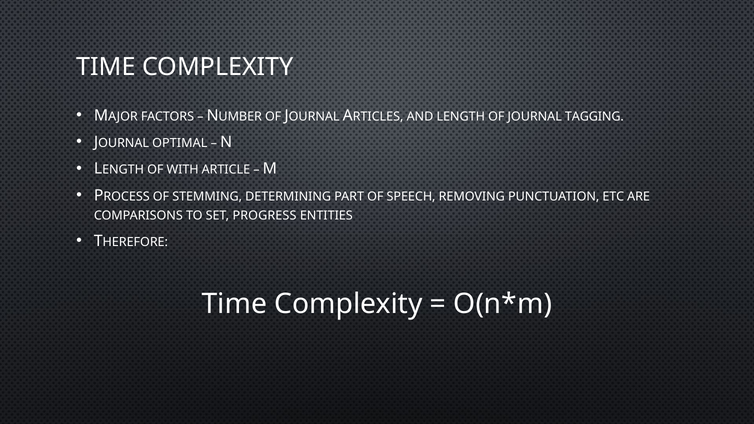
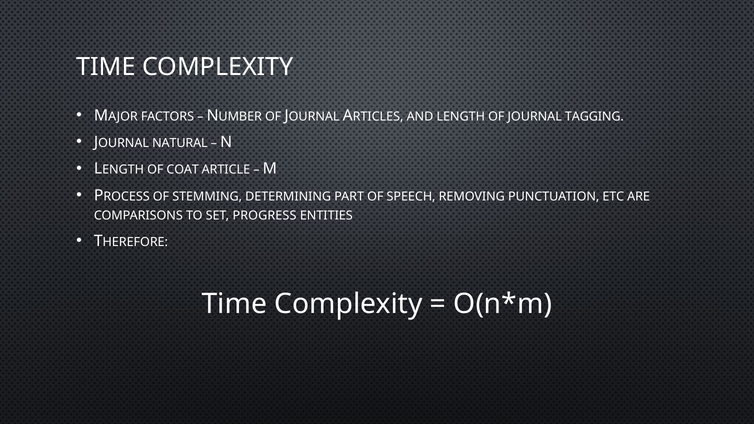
OPTIMAL: OPTIMAL -> NATURAL (180, 143)
WITH: WITH -> COAT (183, 170)
